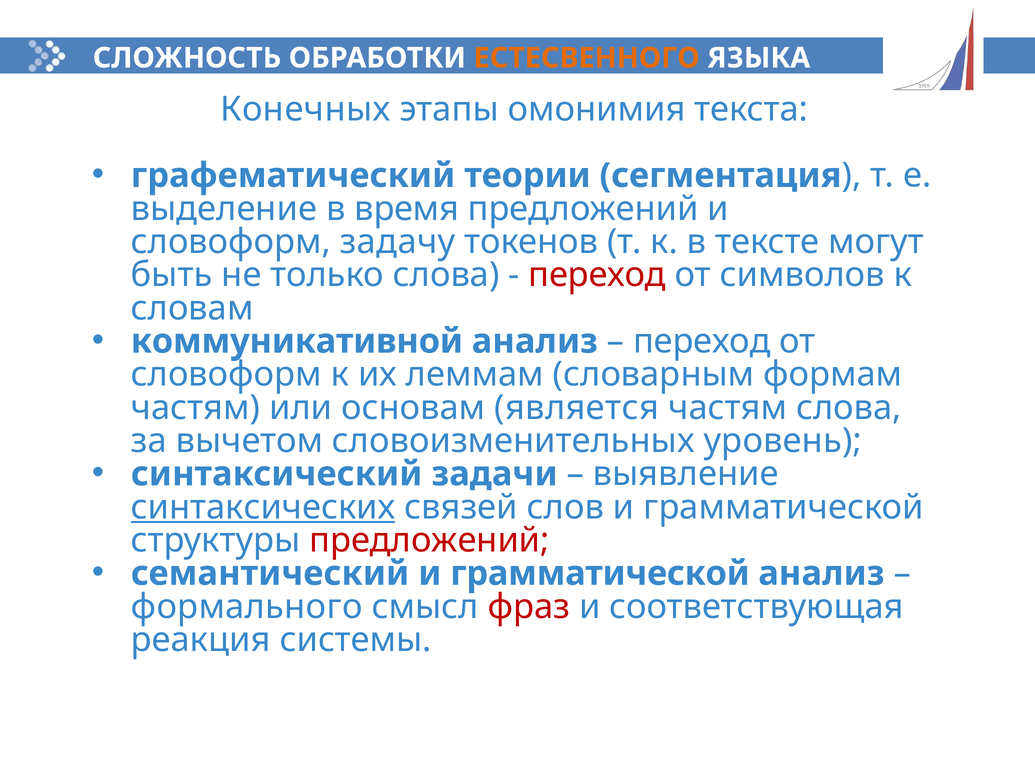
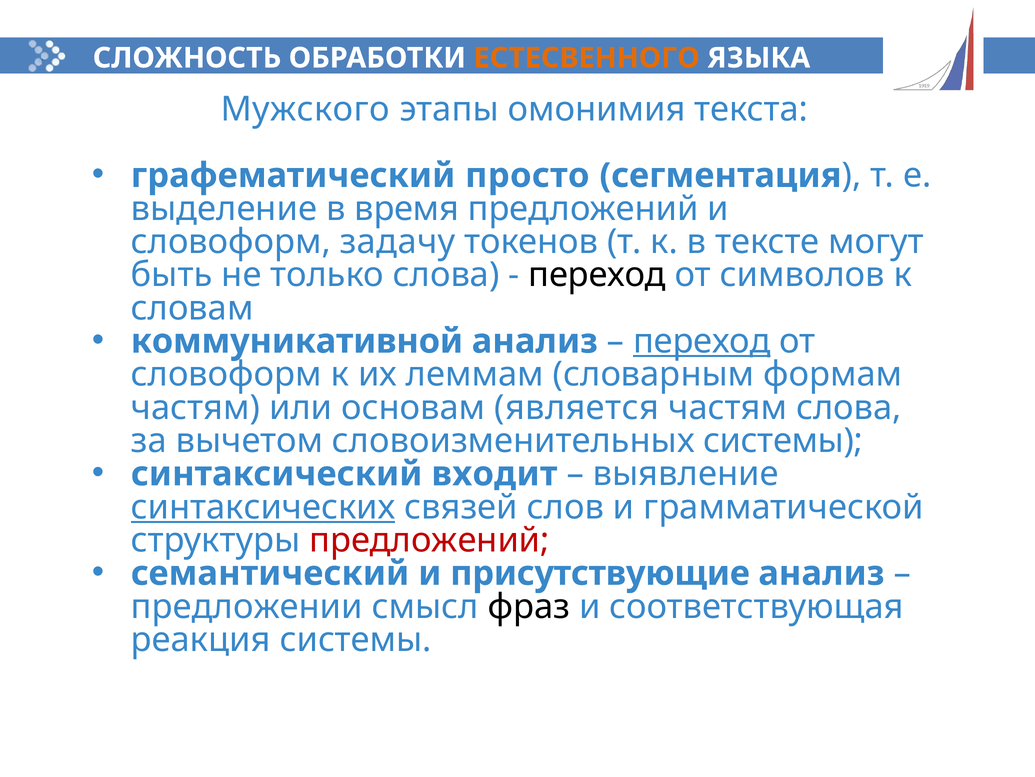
Конечных: Конечных -> Мужского (305, 109)
теории: теории -> просто (527, 175)
переход colour: red -> black (597, 275)
переход underline: none -> present (702, 341)
словоизменительных уровень: уровень -> системы (783, 440)
задачи: задачи -> входит (494, 474)
семантический и грамматической: грамматической -> присутствующие (600, 573)
формального: формального -> предложении (247, 606)
фраз colour: red -> black (529, 606)
